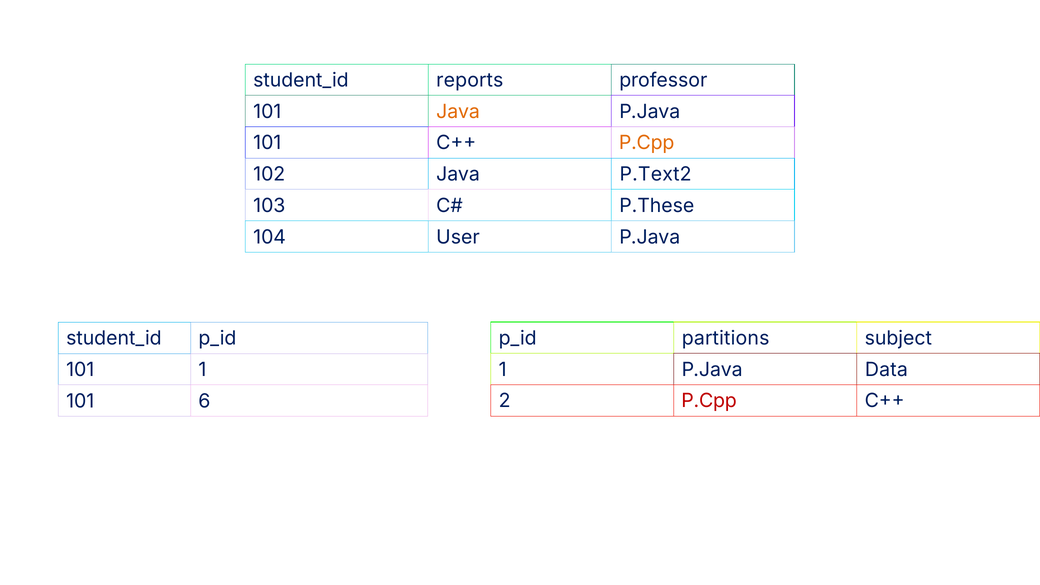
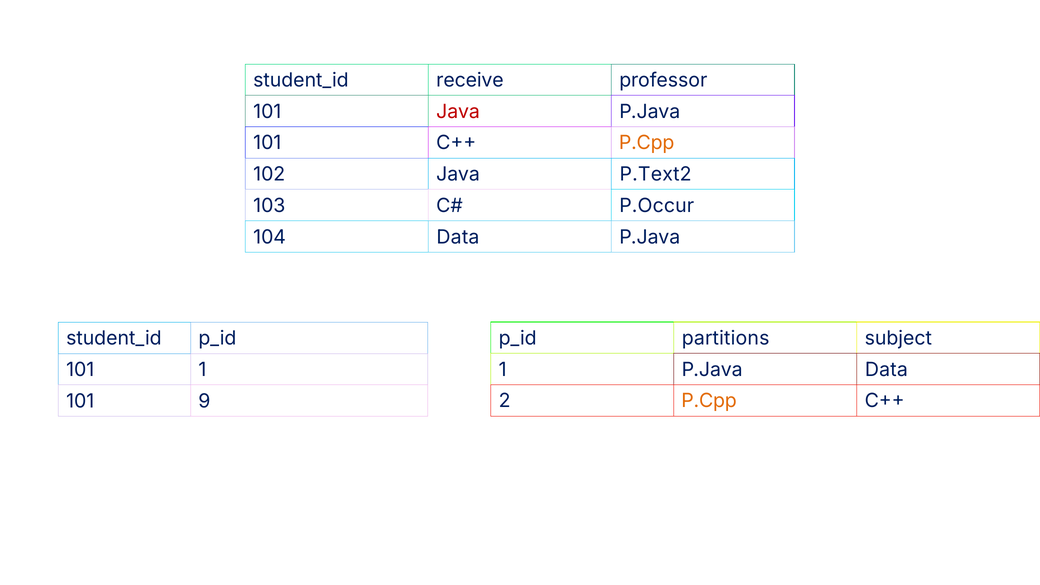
reports: reports -> receive (470, 80)
Java colour: orange -> red (458, 112)
P.These: P.These -> P.Occur (657, 206)
104 User: User -> Data (458, 237)
P.Cpp colour: red -> orange (709, 401)
6: 6 -> 9 (204, 401)
